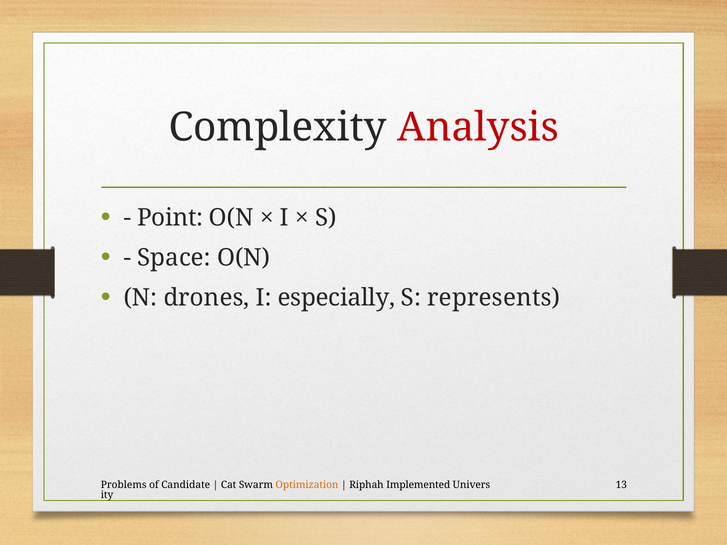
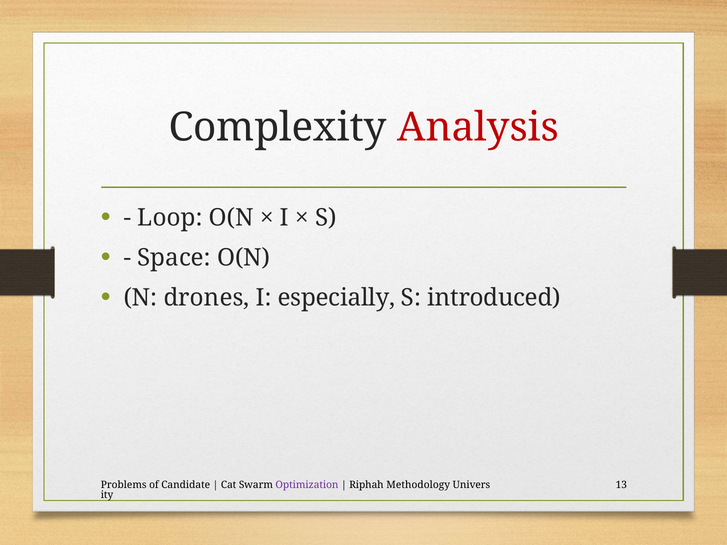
Point: Point -> Loop (170, 218)
represents: represents -> introduced (494, 298)
Optimization colour: orange -> purple (307, 485)
Implemented: Implemented -> Methodology (418, 485)
